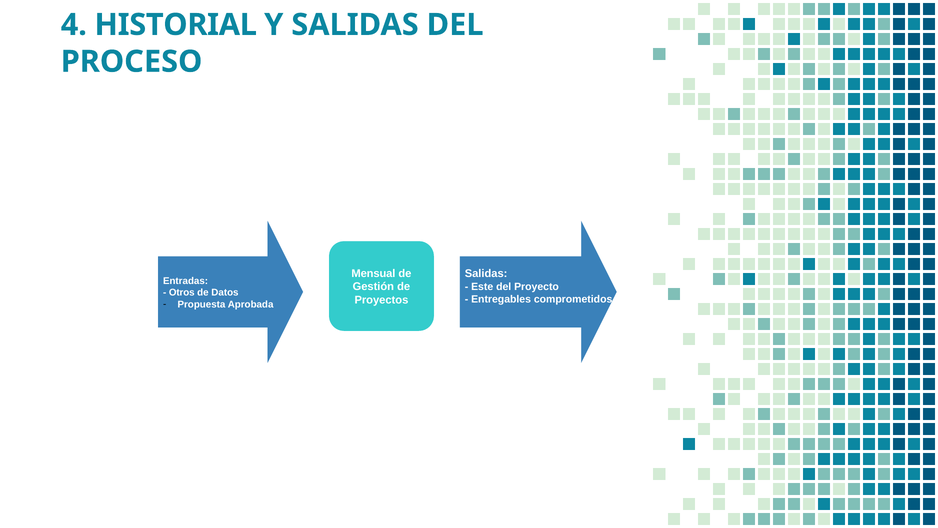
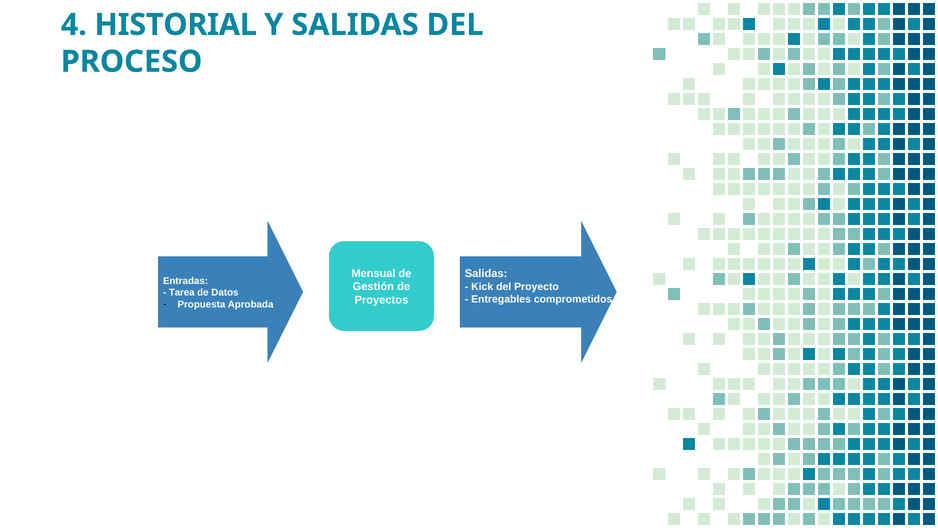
Este: Este -> Kick (482, 287)
Otros: Otros -> Tarea (182, 292)
